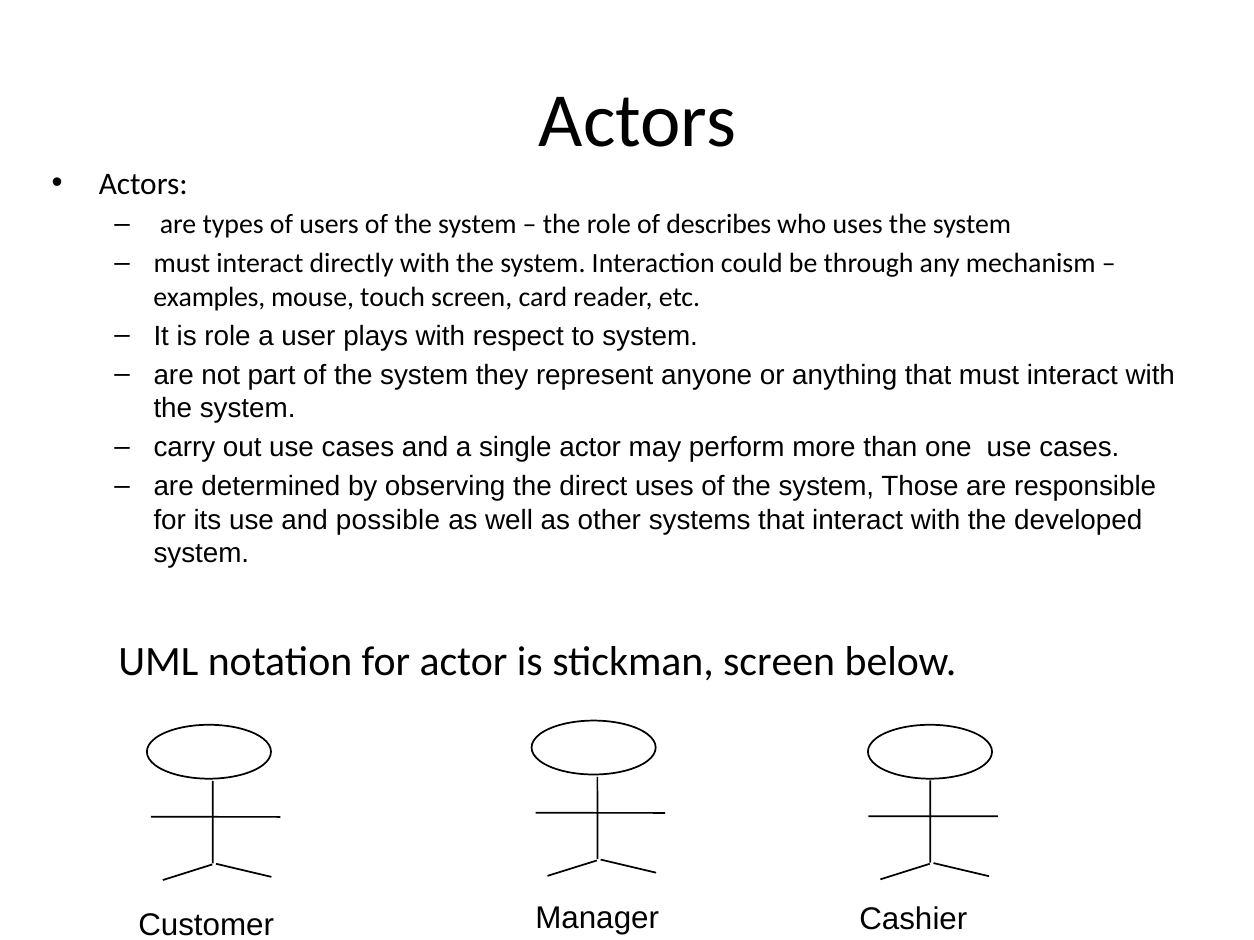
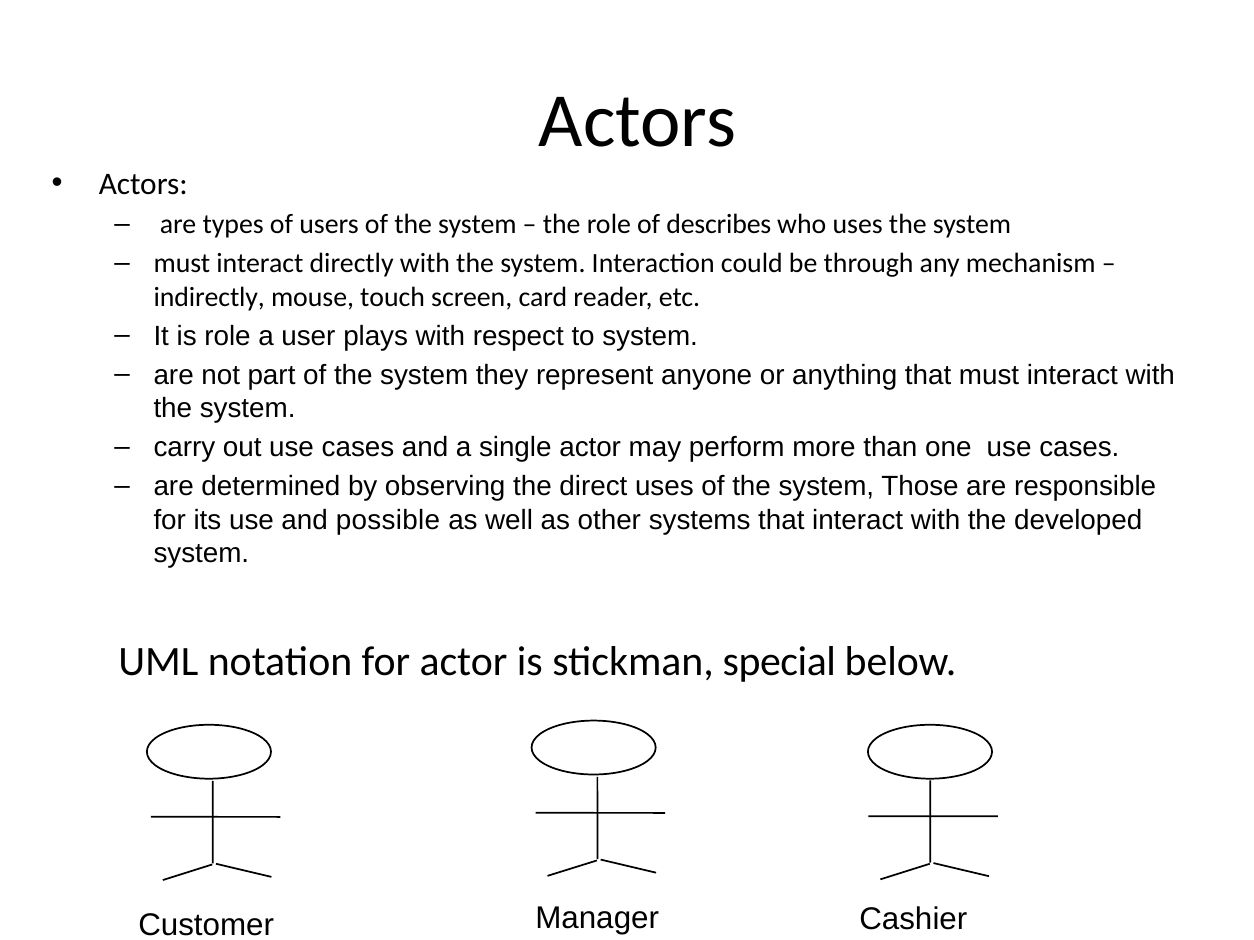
examples: examples -> indirectly (209, 297)
stickman screen: screen -> special (779, 663)
